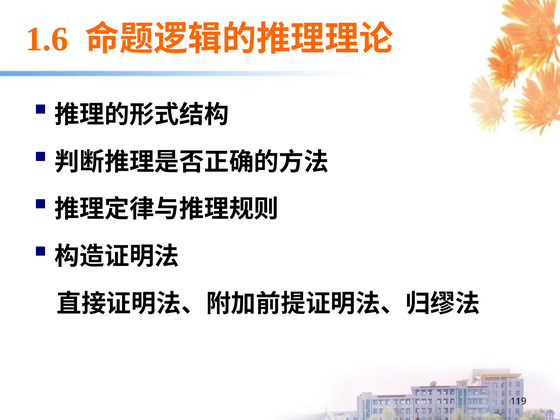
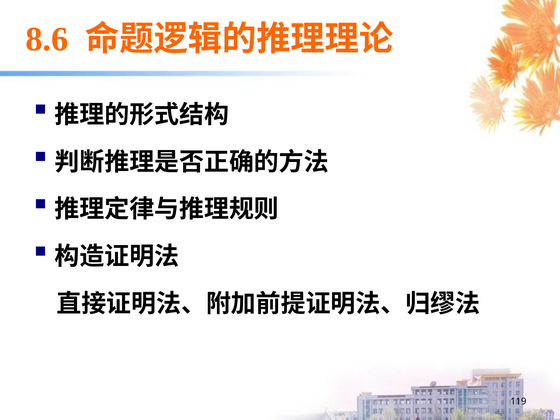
1.6: 1.6 -> 8.6 (47, 39)
